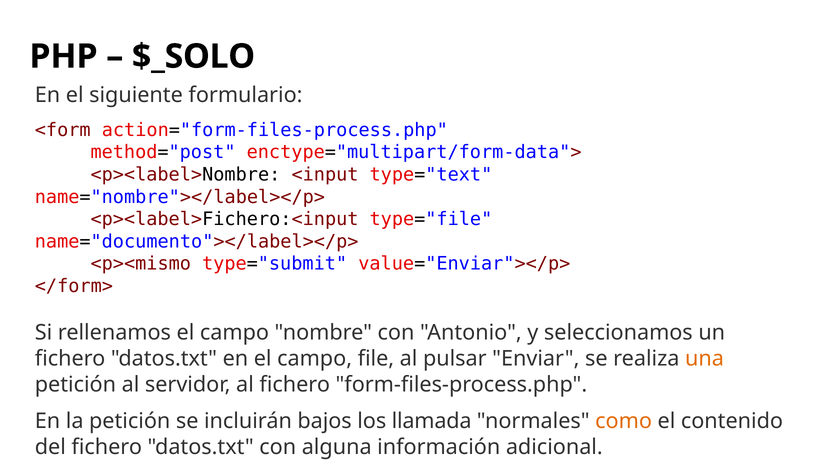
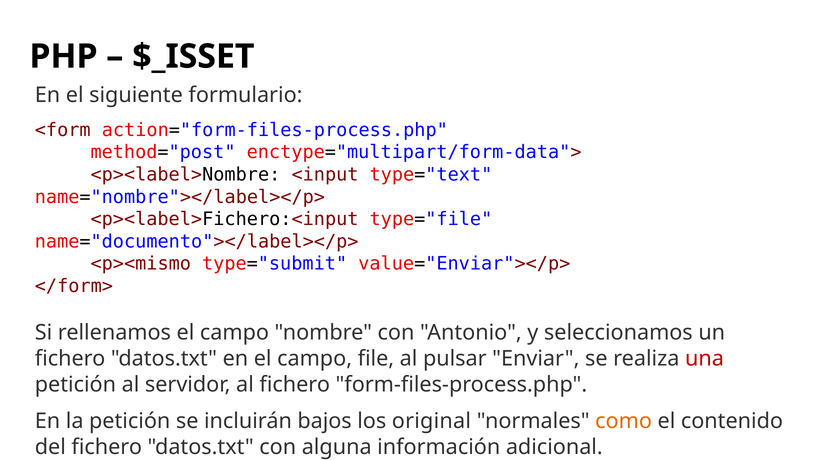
$_SOLO: $_SOLO -> $_ISSET (193, 56)
una colour: orange -> red (705, 359)
llamada: llamada -> original (431, 421)
